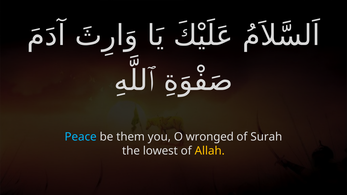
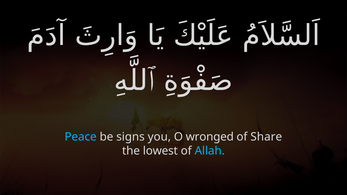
them: them -> signs (130, 137)
Surah: Surah -> Share (266, 137)
Allah colour: yellow -> light blue (210, 151)
